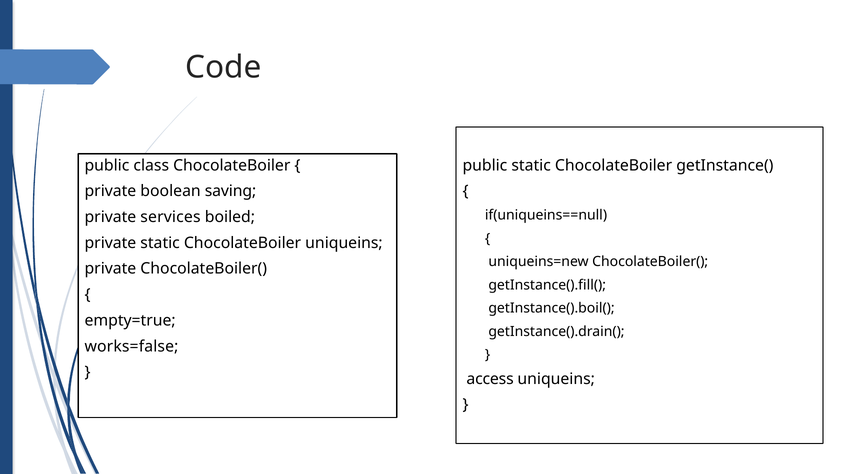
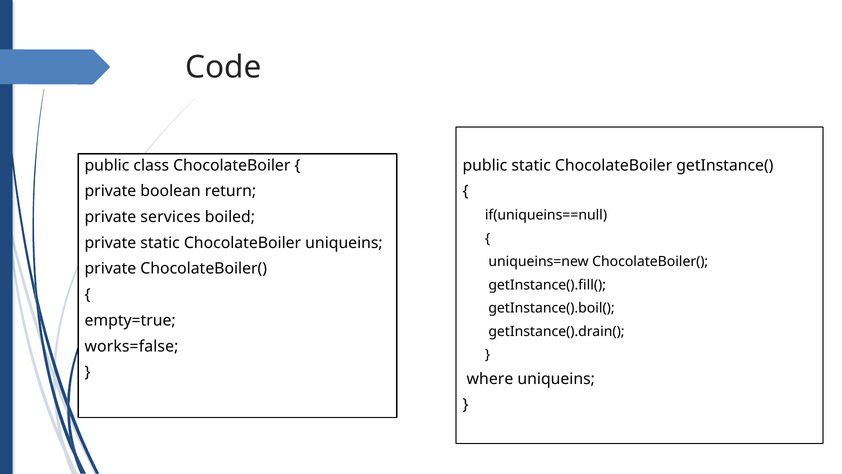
saving: saving -> return (230, 191)
access: access -> where (490, 379)
